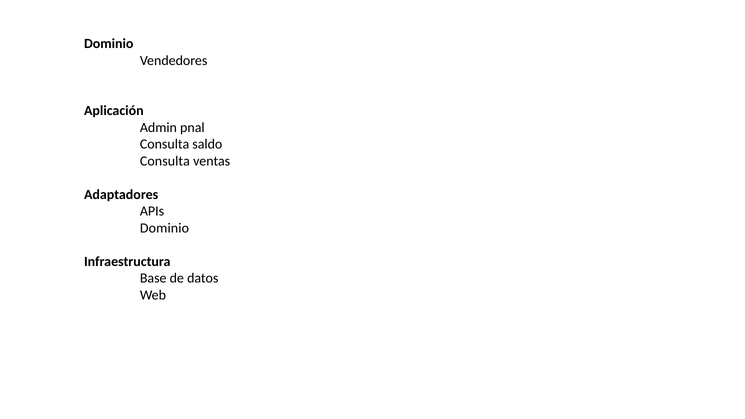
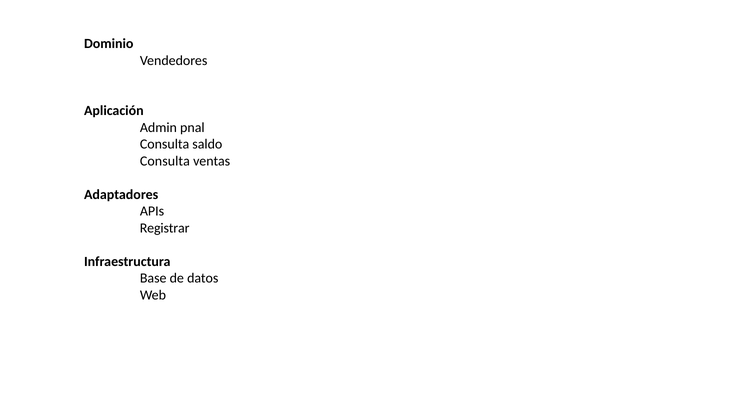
Dominio: Dominio -> Registrar (165, 228)
